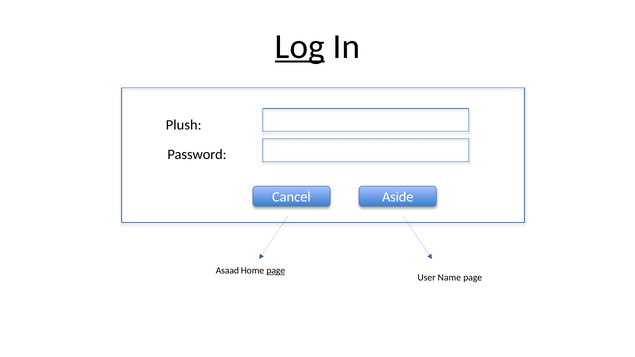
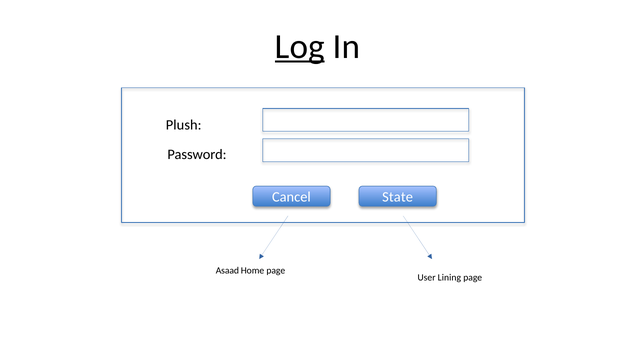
Aside: Aside -> State (398, 197)
page underline: present -> none (276, 271)
Name: Name -> Lining (449, 278)
